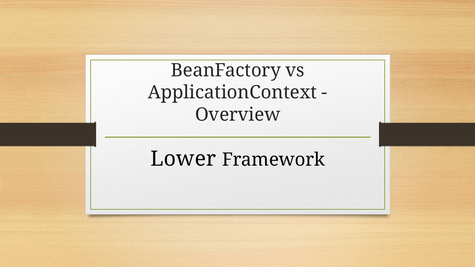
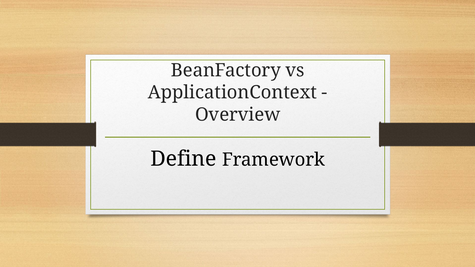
Lower: Lower -> Define (183, 159)
